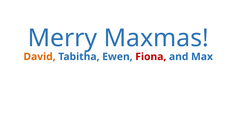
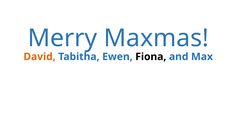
Fiona colour: red -> black (151, 57)
